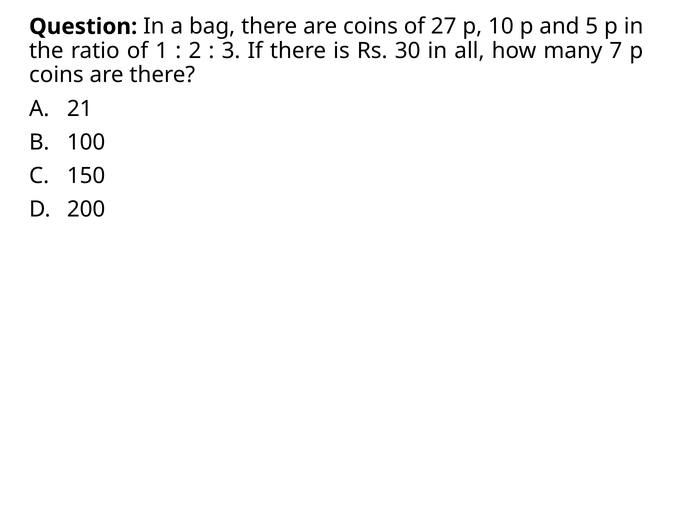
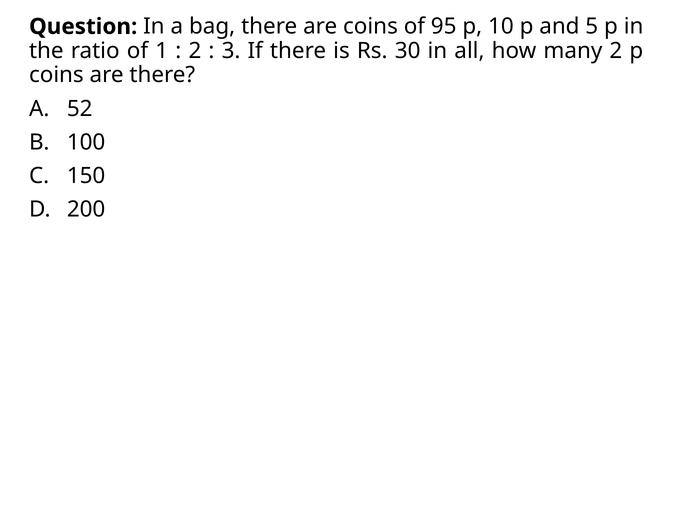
27: 27 -> 95 (444, 27)
many 7: 7 -> 2 (616, 51)
21: 21 -> 52 (80, 109)
